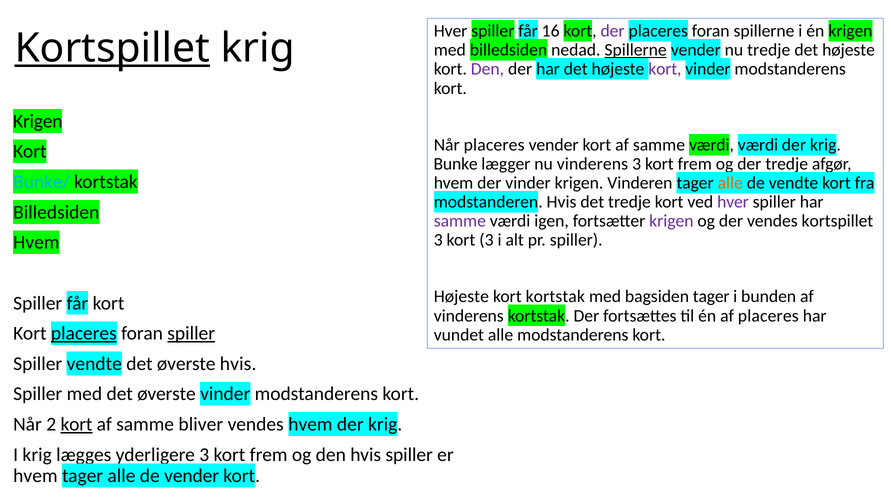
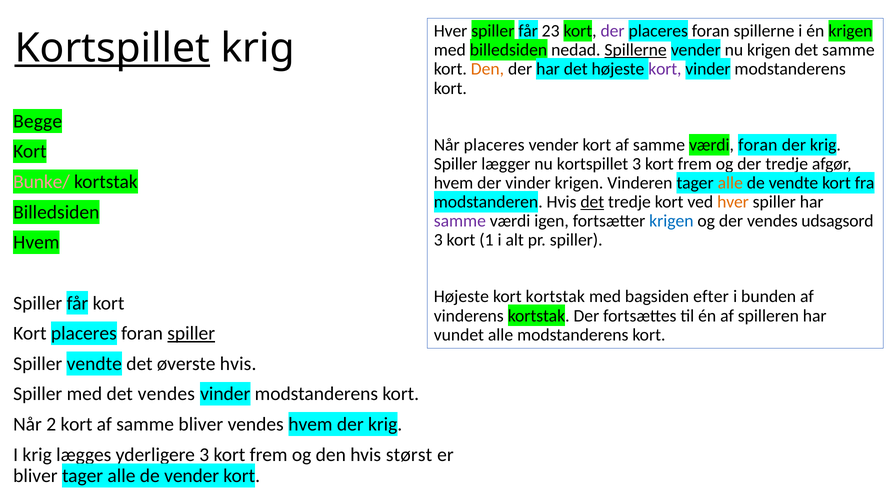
16: 16 -> 23 (551, 31)
nu tredje: tredje -> krigen (769, 50)
højeste: højeste -> samme (848, 50)
Den colour: purple -> orange (487, 69)
Krigen: Krigen -> Begge (38, 121)
værdi værdi: værdi -> foran (758, 145)
Bunke: Bunke -> Spiller (456, 164)
nu vinderens: vinderens -> kortspillet (593, 164)
Bunke/ colour: light blue -> pink (42, 182)
det underline: none -> present (592, 202)
hver colour: purple -> orange (733, 202)
krigen colour: purple -> blue (671, 221)
vendes kortspillet: kortspillet -> udsagsord (837, 221)
kort 3: 3 -> 1 (486, 240)
bagsiden tager: tager -> efter (711, 297)
af placeres: placeres -> spilleren (768, 316)
placeres underline: present -> none (84, 334)
med det øverste: øverste -> vendes (166, 394)
kort underline: present -> none (76, 425)
den hvis spiller: spiller -> størst (409, 455)
hvem: hvem -> bliver (35, 476)
